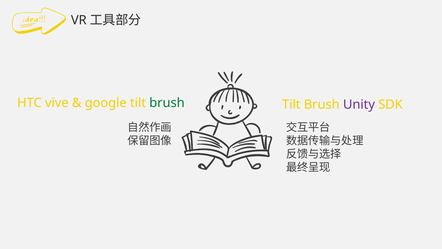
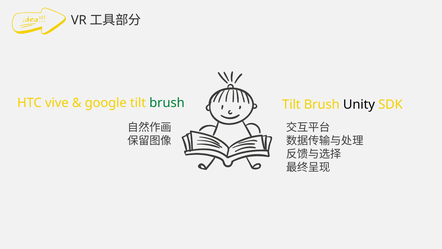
Unity colour: purple -> black (359, 104)
